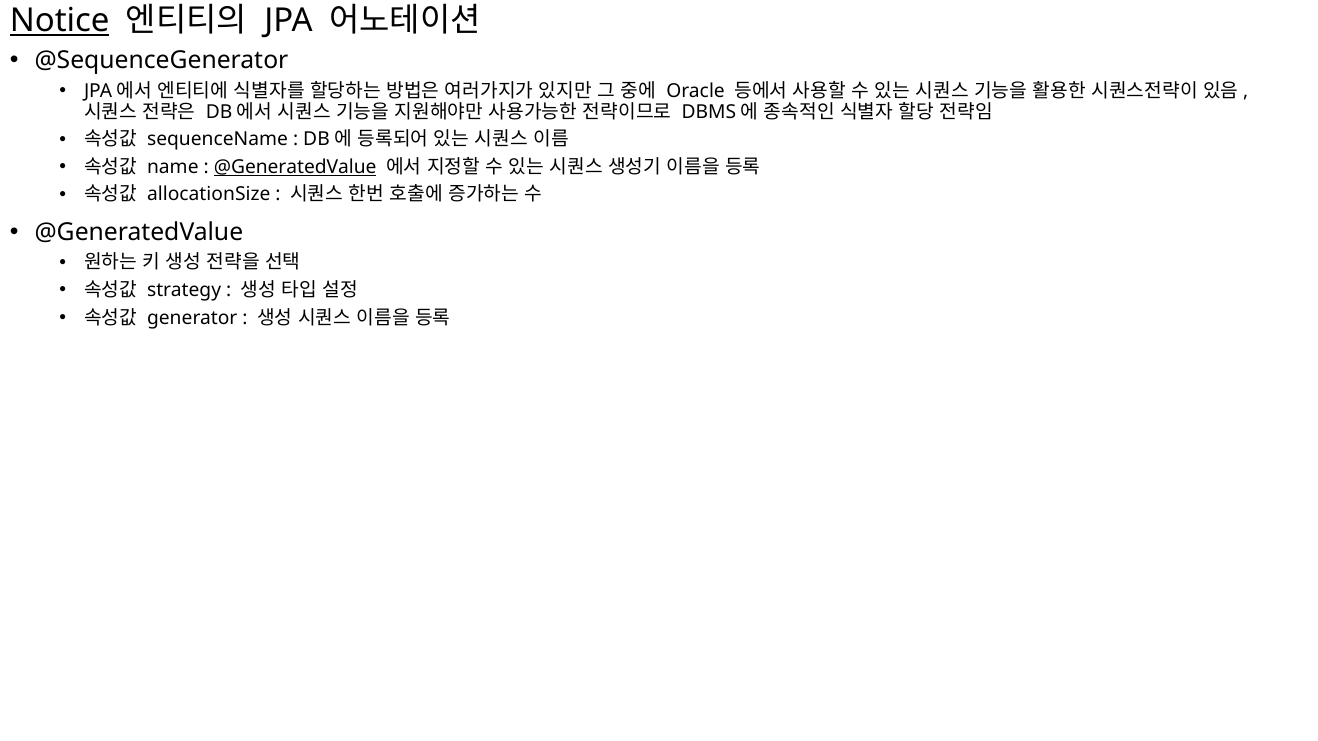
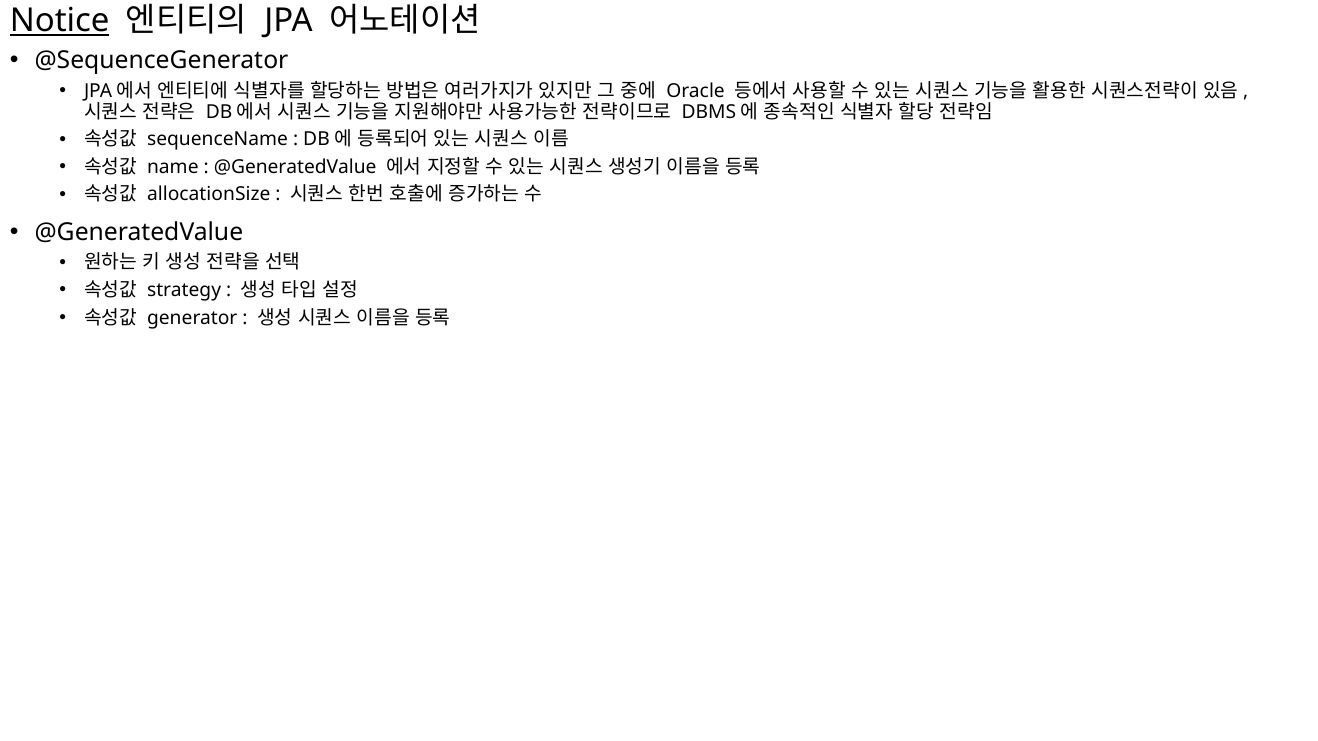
@GeneratedValue underline: present -> none (295, 167)
